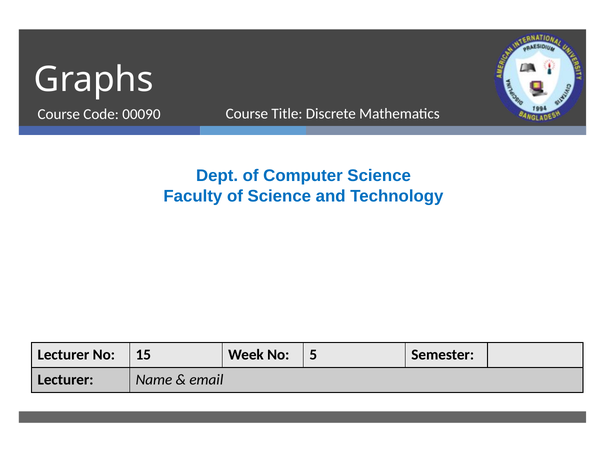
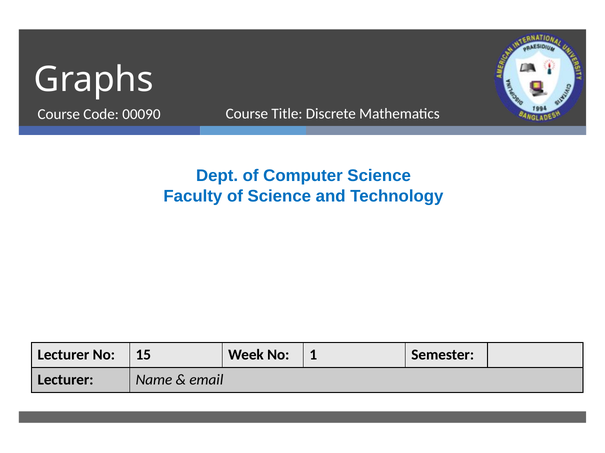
5: 5 -> 1 (313, 356)
